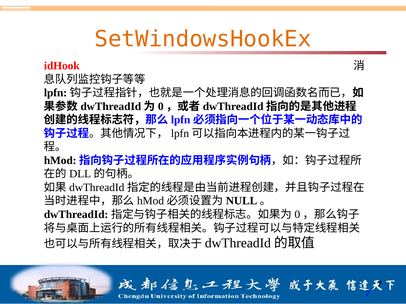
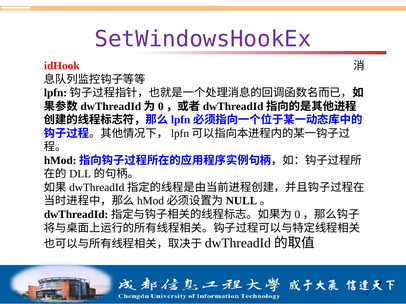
SetWindowsHookEx colour: orange -> purple (203, 39)
